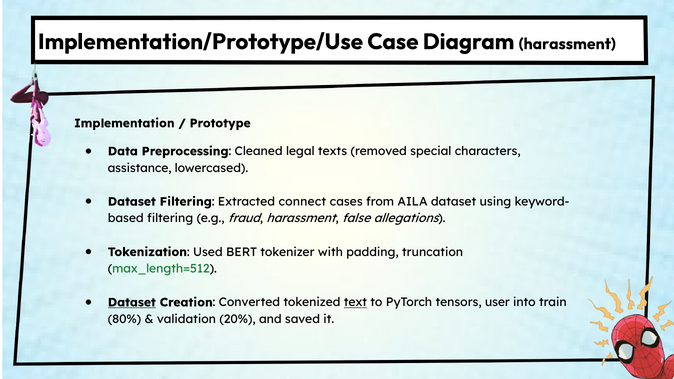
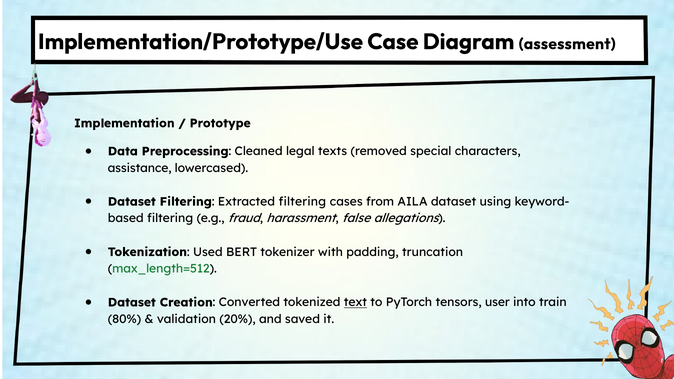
Diagram harassment: harassment -> assessment (567, 44)
Extracted connect: connect -> filtering (302, 202)
Dataset underline: present -> none (132, 302)
